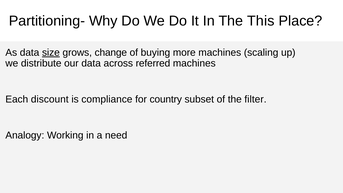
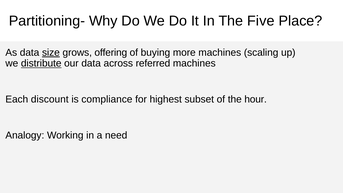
This: This -> Five (261, 21)
change: change -> offering (111, 53)
distribute underline: none -> present (41, 63)
country: country -> highest (166, 99)
filter: filter -> hour (256, 99)
